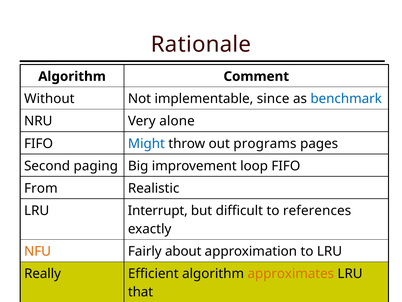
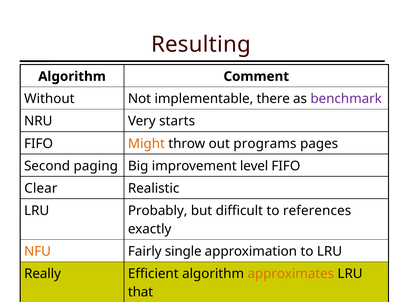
Rationale: Rationale -> Resulting (201, 44)
since: since -> there (273, 99)
benchmark colour: blue -> purple (346, 99)
alone: alone -> starts (177, 121)
Might colour: blue -> orange (146, 143)
loop: loop -> level (254, 166)
From: From -> Clear (41, 188)
Interrupt: Interrupt -> Probably (158, 210)
about: about -> single (183, 251)
